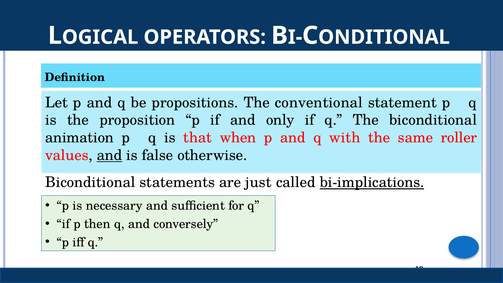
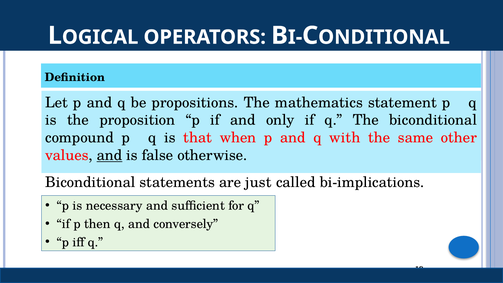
conventional: conventional -> mathematics (319, 103)
roller: roller -> other (459, 138)
animation: animation -> compound (80, 138)
bi-implications underline: present -> none (372, 182)
